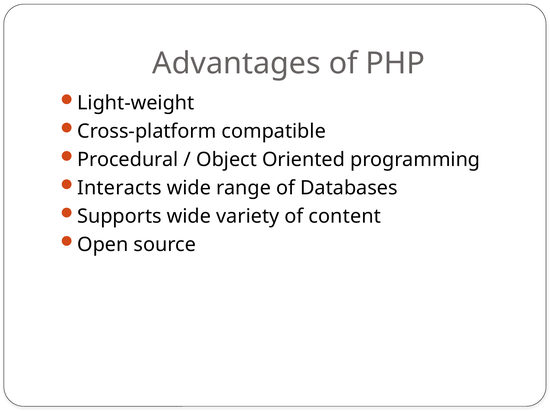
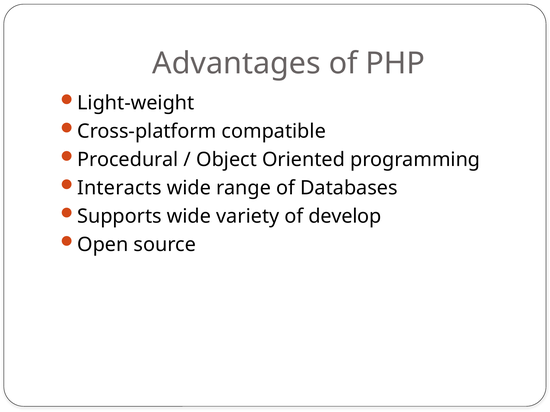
content: content -> develop (345, 216)
